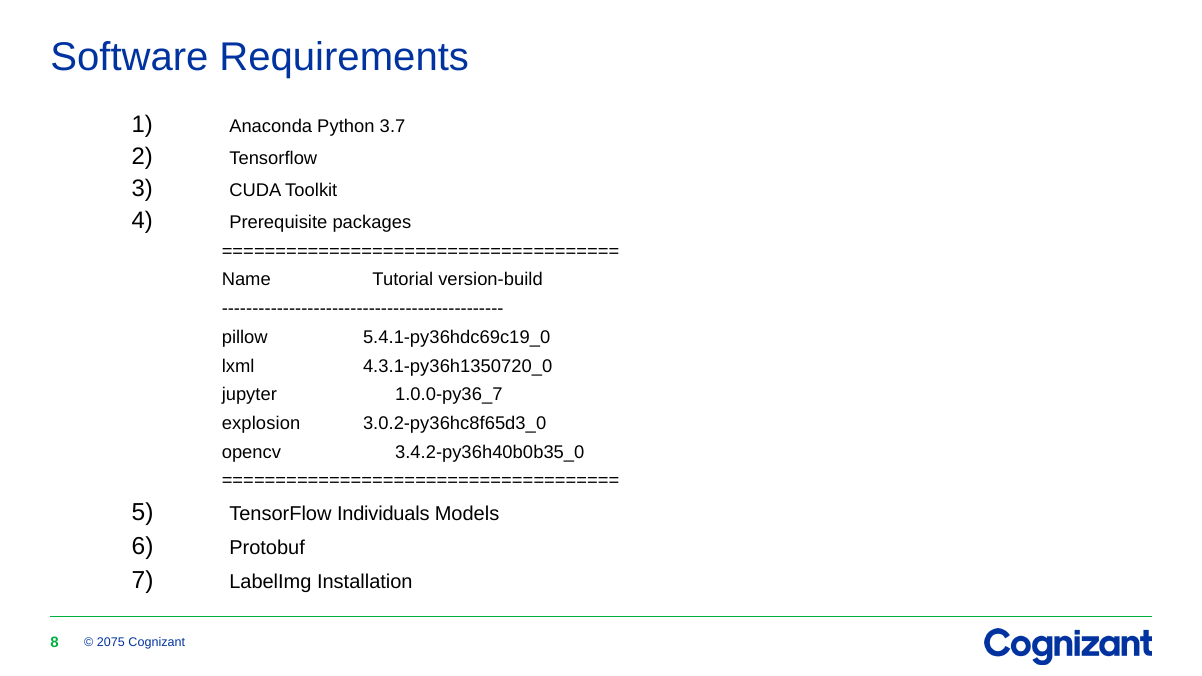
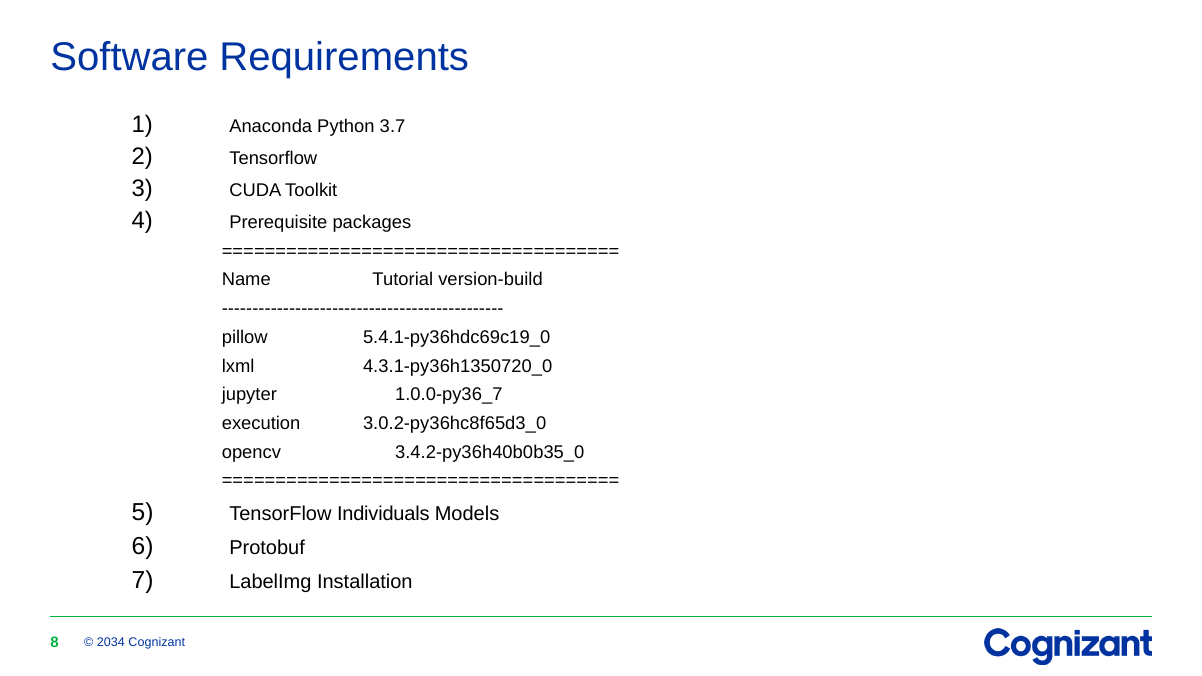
explosion: explosion -> execution (261, 424)
2075: 2075 -> 2034 (111, 642)
